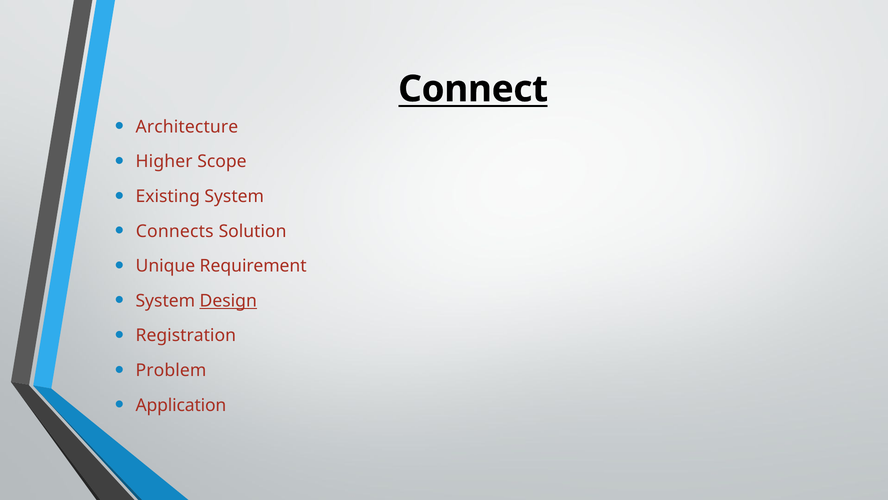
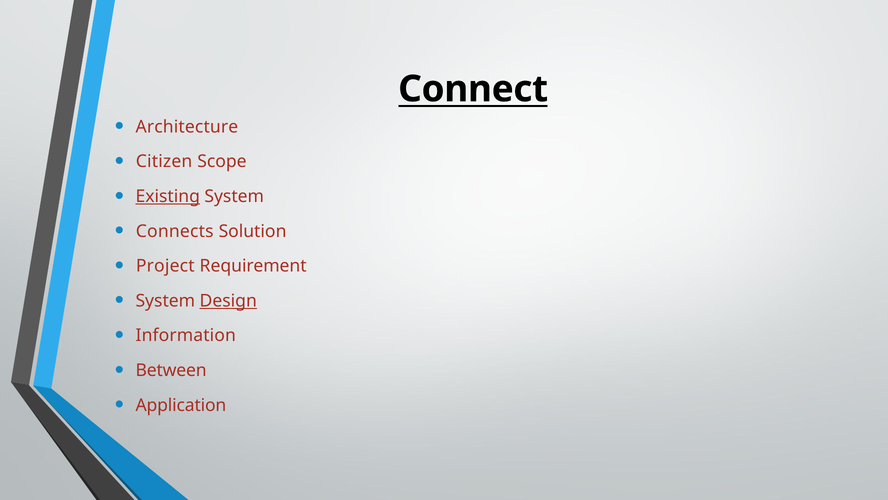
Higher: Higher -> Citizen (164, 161)
Existing underline: none -> present (168, 196)
Unique: Unique -> Project (165, 266)
Registration: Registration -> Information (186, 335)
Problem: Problem -> Between (171, 370)
